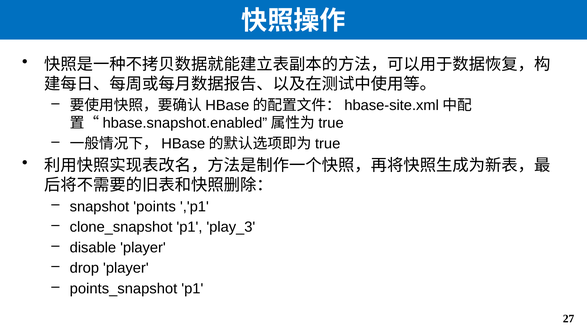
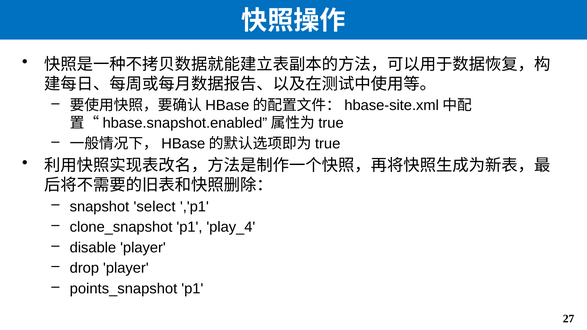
points: points -> select (155, 207)
play_3: play_3 -> play_4 (231, 227)
